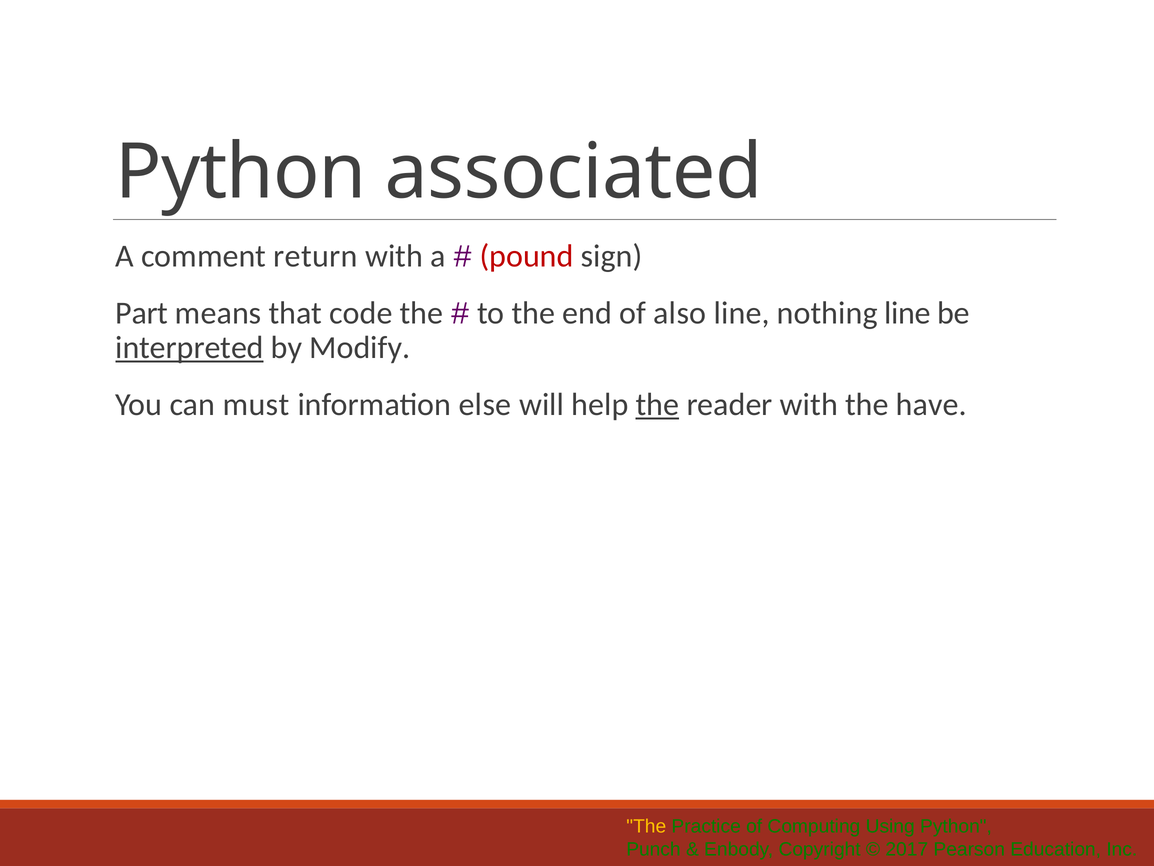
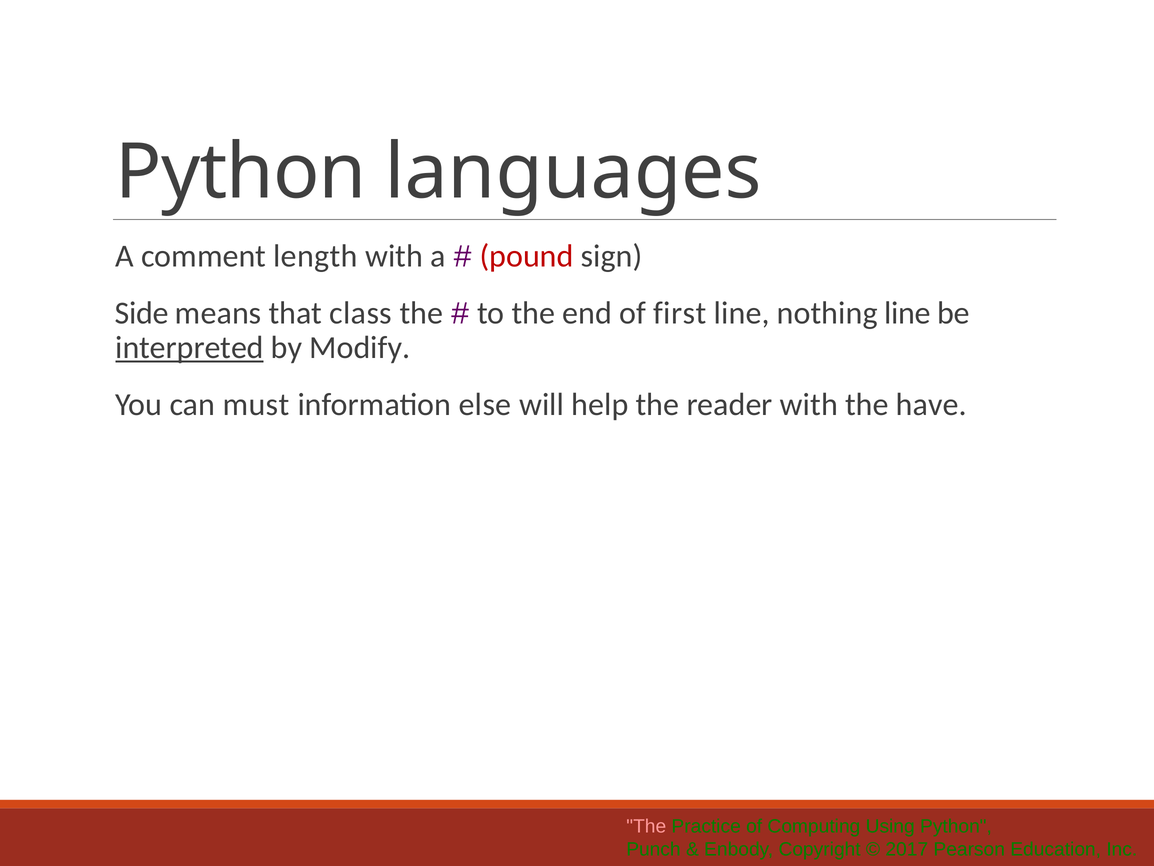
associated: associated -> languages (573, 172)
return: return -> length (315, 256)
Part: Part -> Side (142, 313)
code: code -> class (361, 313)
also: also -> first (680, 313)
the underline: present -> none (657, 405)
The colour: yellow -> pink (646, 826)
